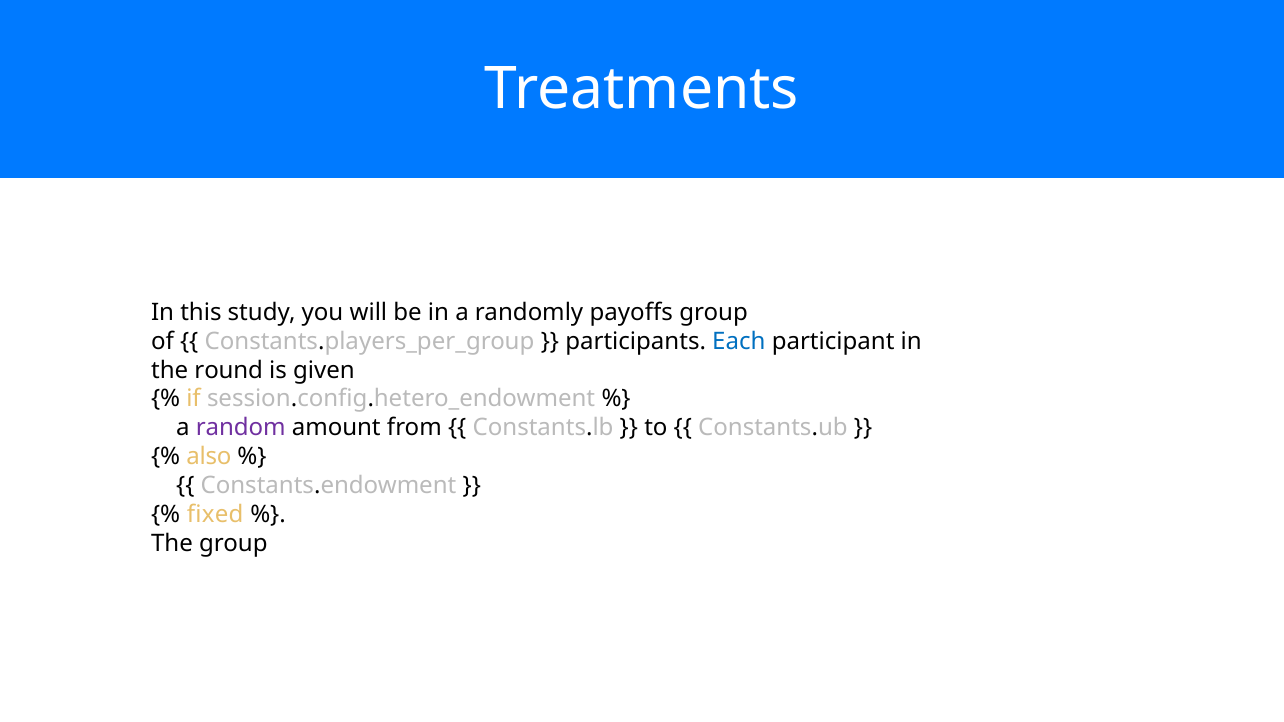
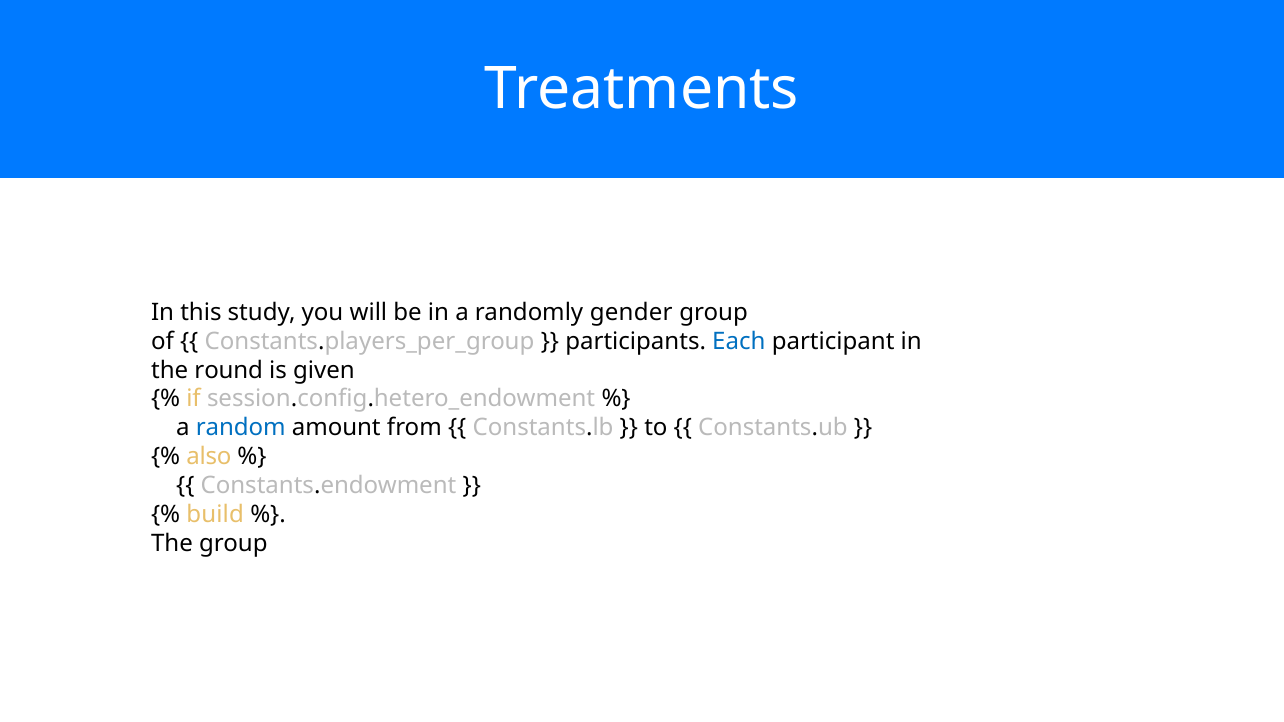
payoffs: payoffs -> gender (631, 312)
random colour: purple -> blue (241, 428)
fixed: fixed -> build (215, 515)
